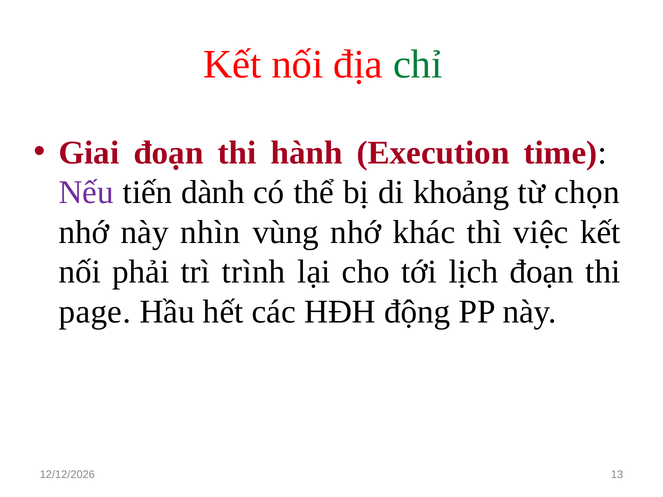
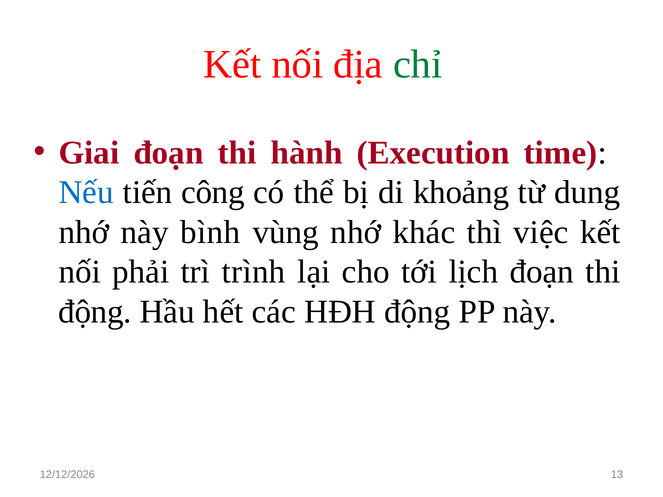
Nếu colour: purple -> blue (86, 193)
dành: dành -> công (213, 193)
chọn: chọn -> dung (587, 193)
nhìn: nhìn -> bình (210, 232)
page: page -> động (95, 312)
